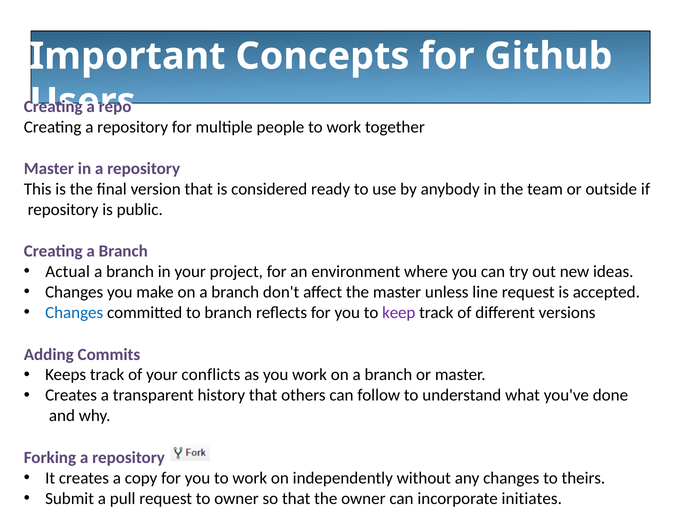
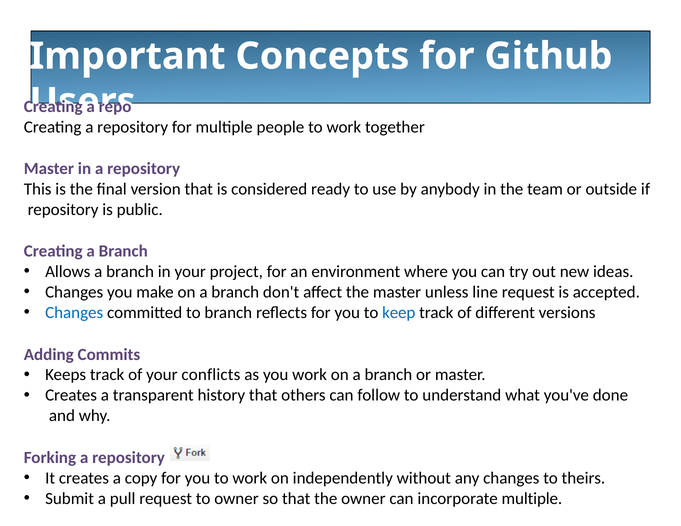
Actual: Actual -> Allows (68, 272)
keep colour: purple -> blue (399, 313)
incorporate initiates: initiates -> multiple (532, 499)
